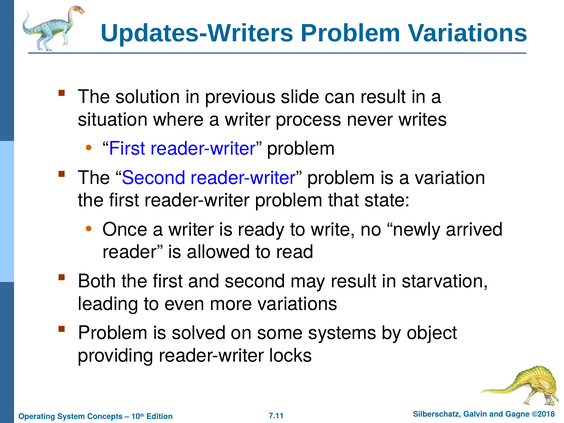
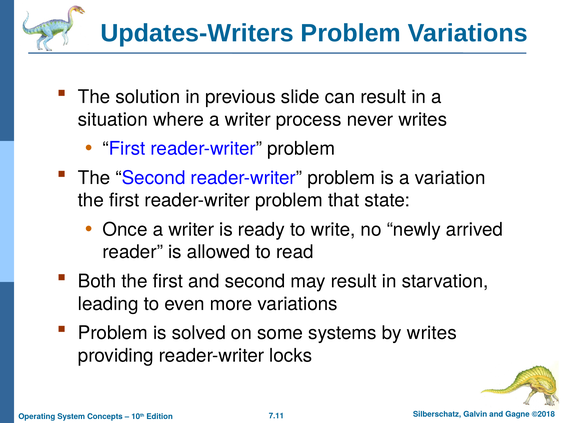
by object: object -> writes (432, 333)
